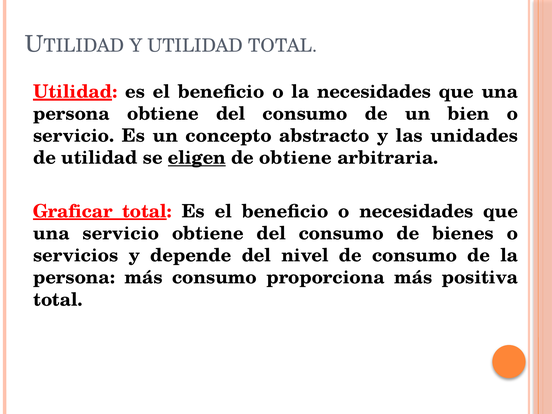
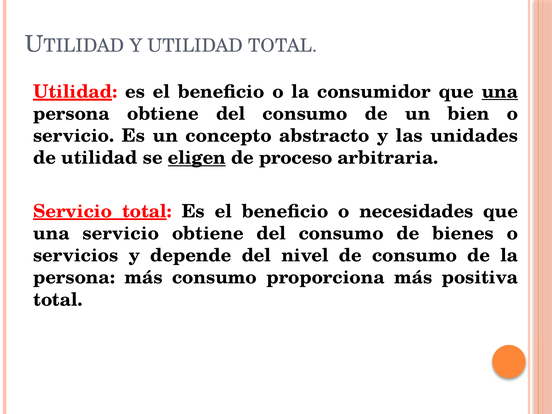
la necesidades: necesidades -> consumidor (374, 92)
una underline: none -> present (500, 92)
de obtiene: obtiene -> proceso (296, 158)
Graficar: Graficar -> Servicio (73, 211)
